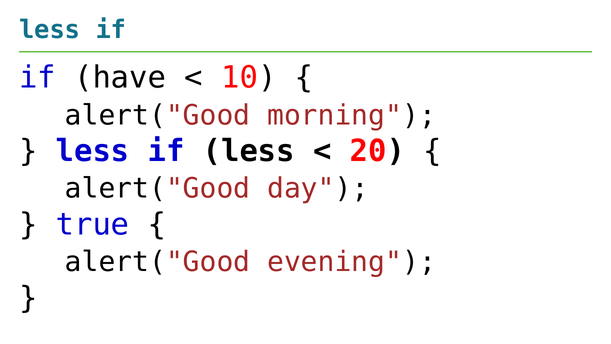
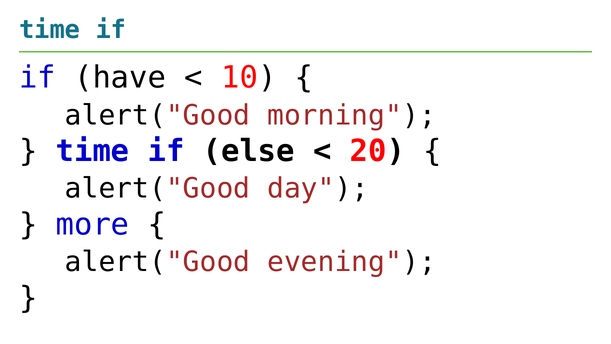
less: less -> time (50, 30)
less: less -> time (93, 151)
if less: less -> else (249, 151)
true: true -> more (93, 224)
